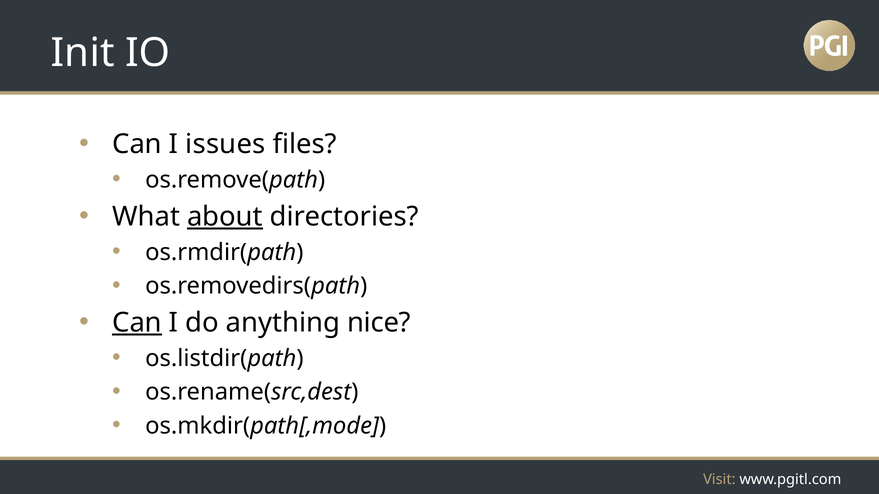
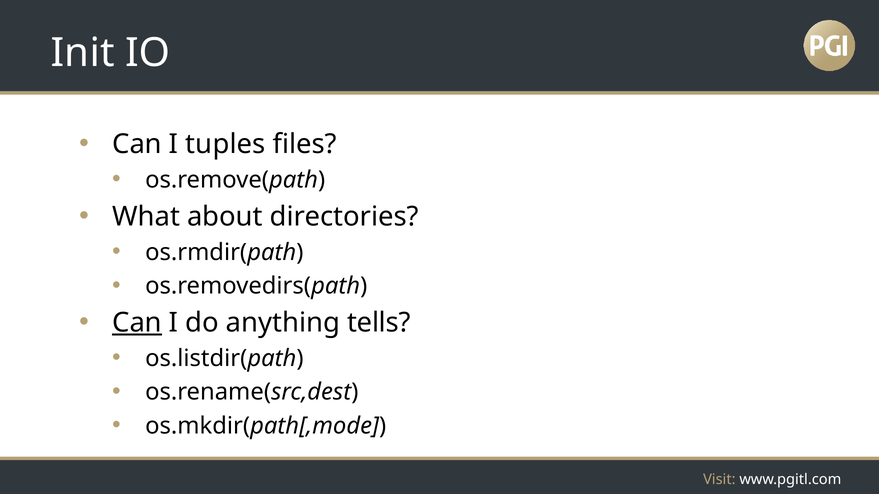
issues: issues -> tuples (225, 144)
about underline: present -> none (225, 217)
nice: nice -> tells (379, 323)
